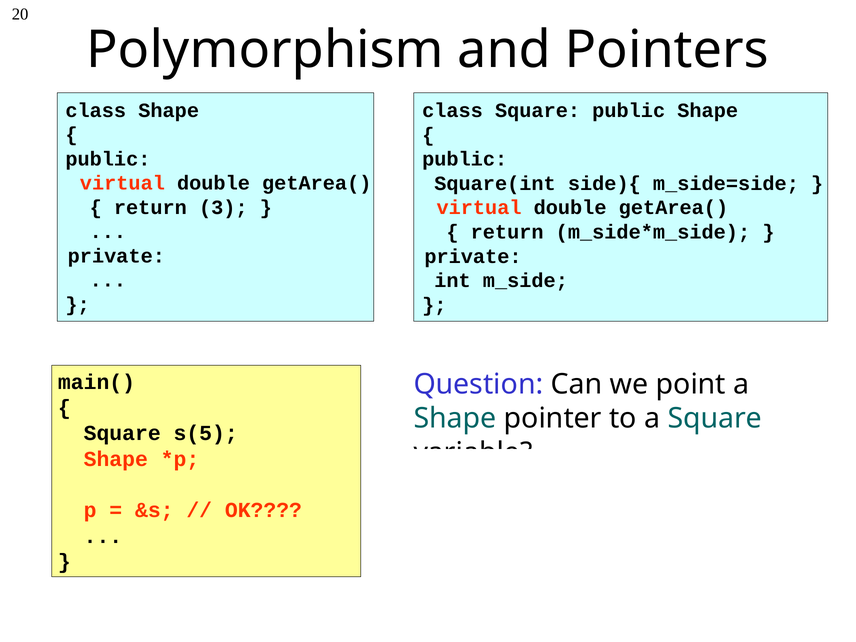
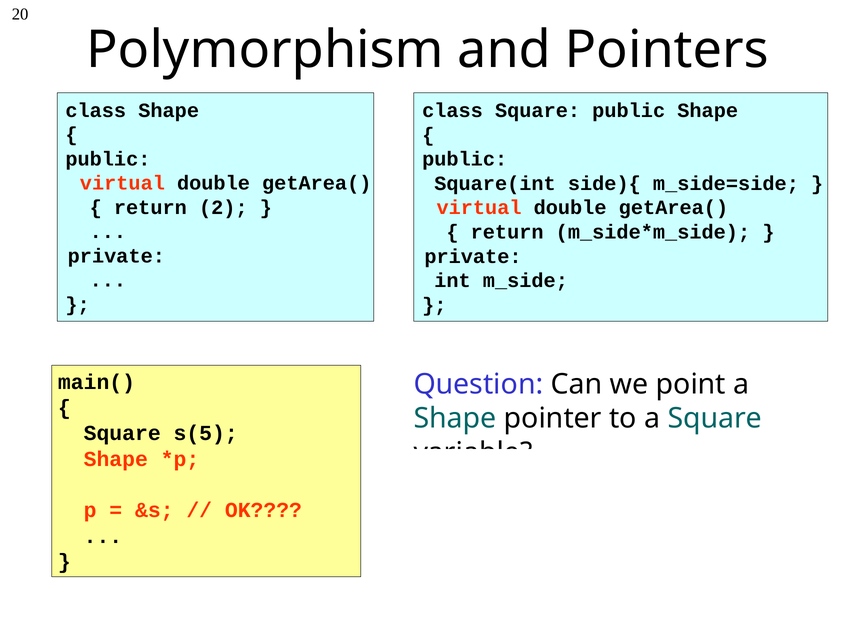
3: 3 -> 2 (223, 208)
